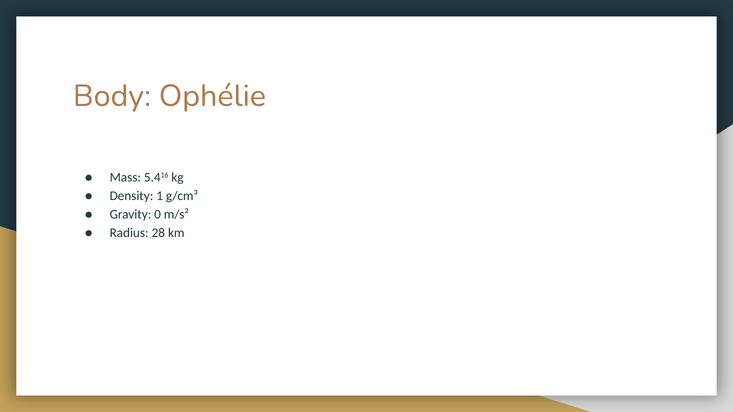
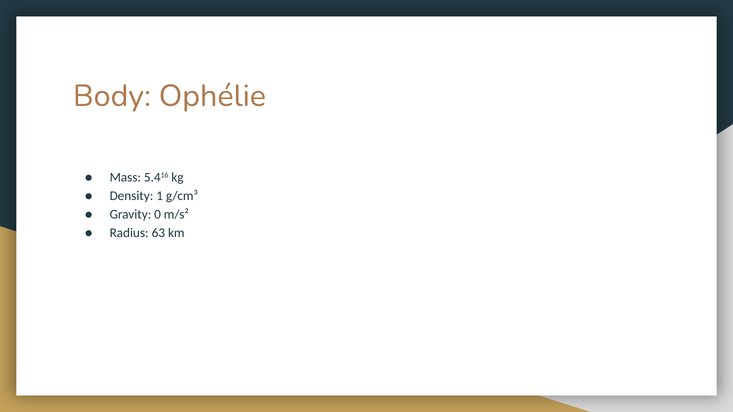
28: 28 -> 63 (158, 233)
